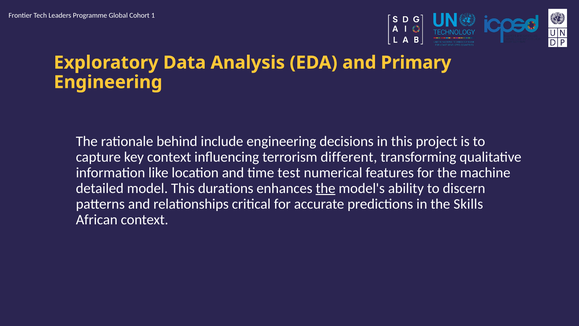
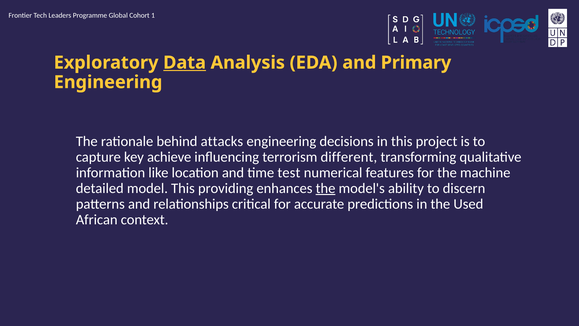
Data underline: none -> present (185, 63)
include: include -> attacks (222, 141)
key context: context -> achieve (169, 157)
durations: durations -> providing (226, 188)
Skills: Skills -> Used (468, 204)
